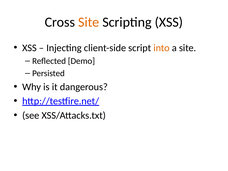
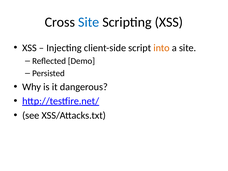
Site colour: orange -> blue (89, 22)
